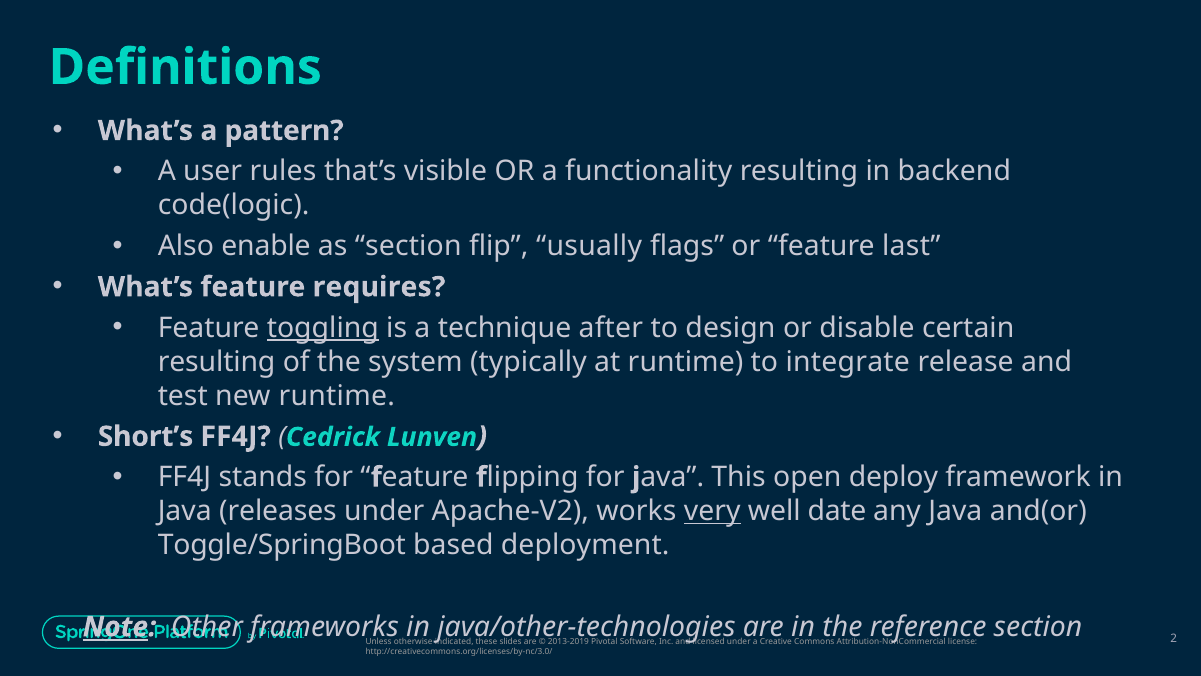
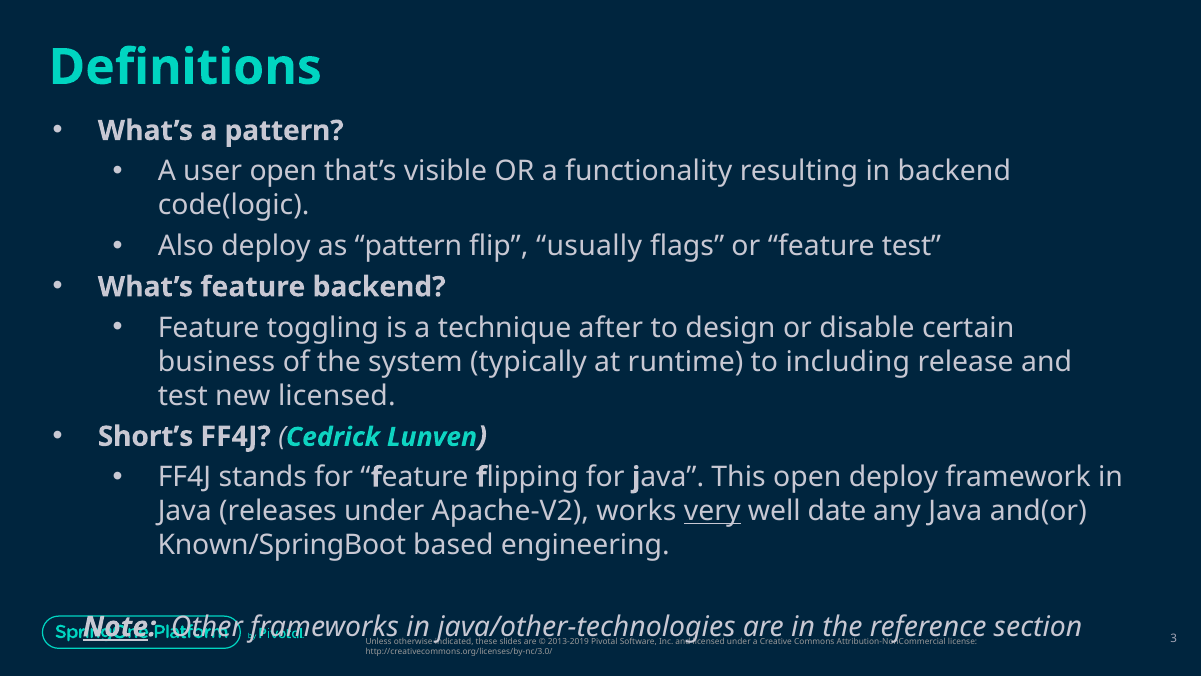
user rules: rules -> open (283, 171)
Also enable: enable -> deploy (266, 246)
as section: section -> pattern (408, 246)
feature last: last -> test (912, 246)
feature requires: requires -> backend (379, 287)
toggling underline: present -> none (323, 327)
resulting: resulting -> business (216, 362)
integrate: integrate -> including (848, 362)
new runtime: runtime -> licensed (337, 396)
Toggle/SpringBoot: Toggle/SpringBoot -> Known/SpringBoot (282, 545)
deployment: deployment -> engineering (585, 545)
2: 2 -> 3 (1174, 638)
